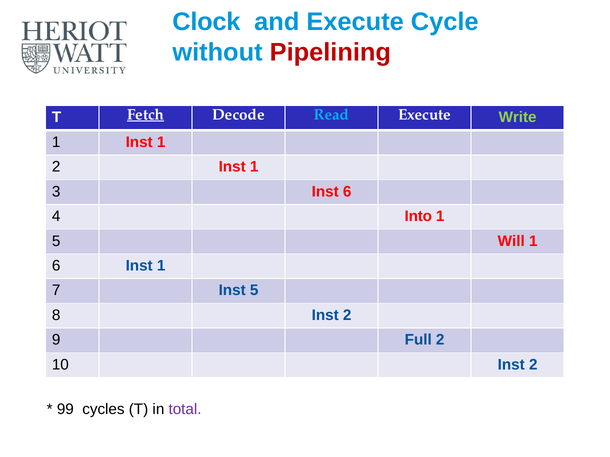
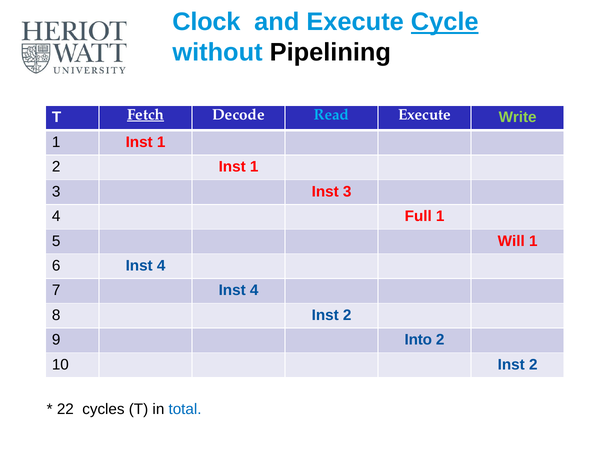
Cycle underline: none -> present (445, 22)
Pipelining colour: red -> black (330, 53)
Inst 6: 6 -> 3 (347, 192)
Into: Into -> Full (418, 217)
6 Inst 1: 1 -> 4 (161, 266)
7 Inst 5: 5 -> 4 (254, 291)
Full: Full -> Into (418, 340)
99: 99 -> 22 (65, 410)
total colour: purple -> blue (185, 410)
